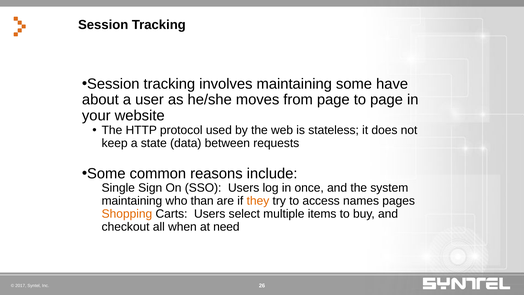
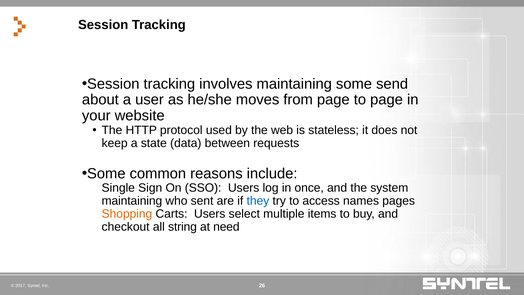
have: have -> send (392, 84)
than: than -> sent (202, 201)
they colour: orange -> blue (258, 201)
when: when -> string (182, 227)
